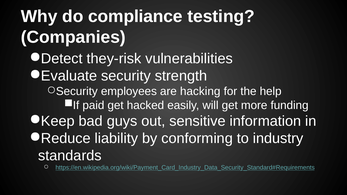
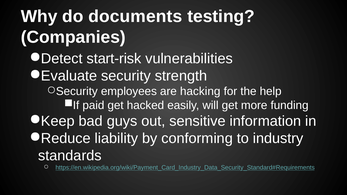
compliance: compliance -> documents (135, 16)
they-risk: they-risk -> start-risk (114, 59)
